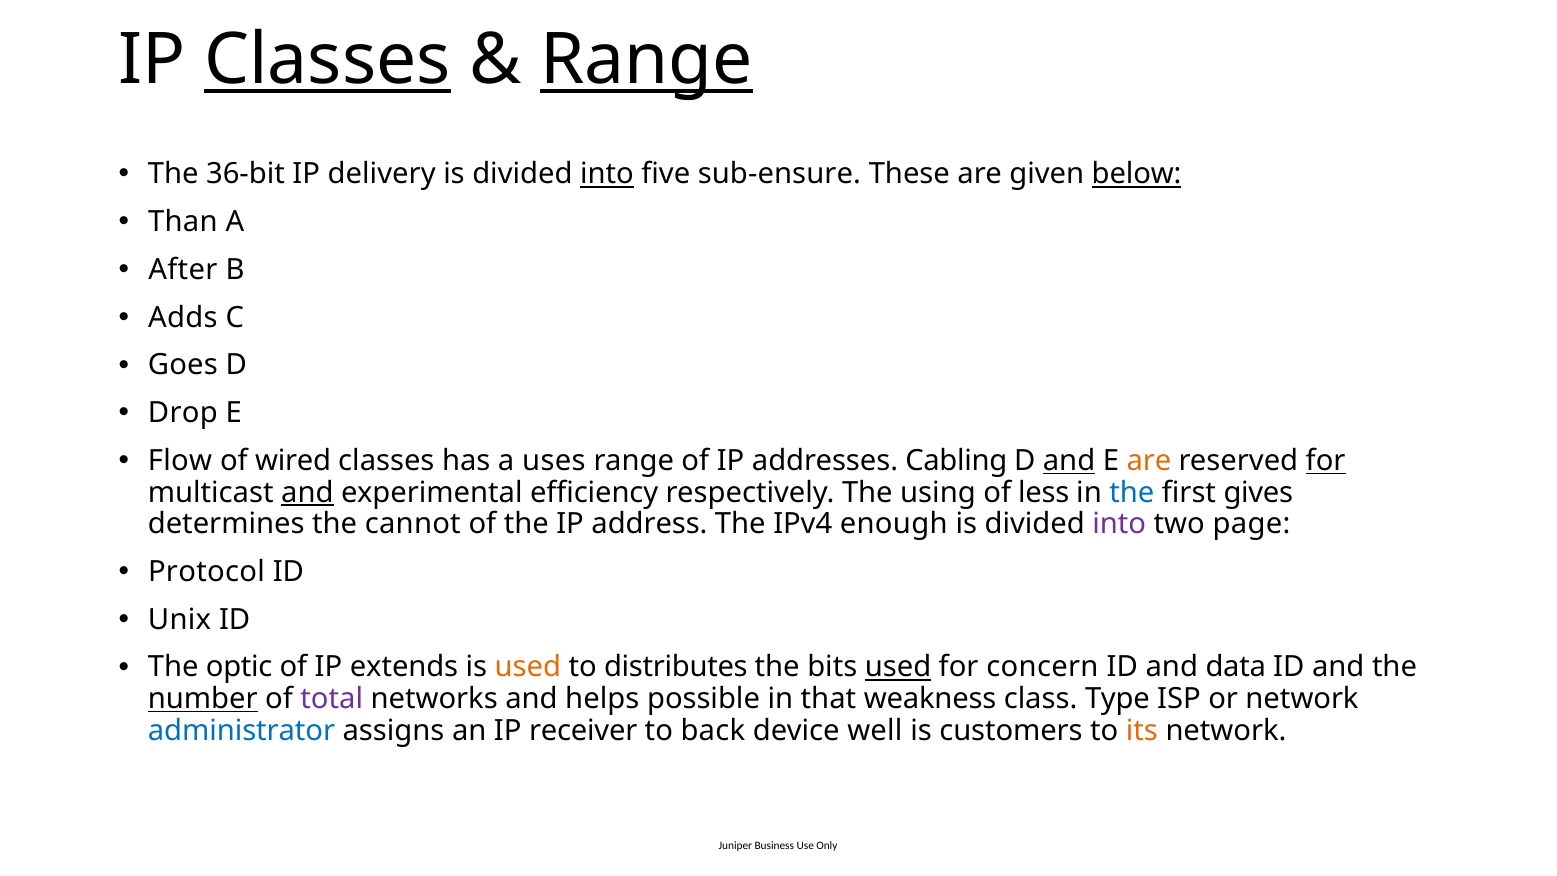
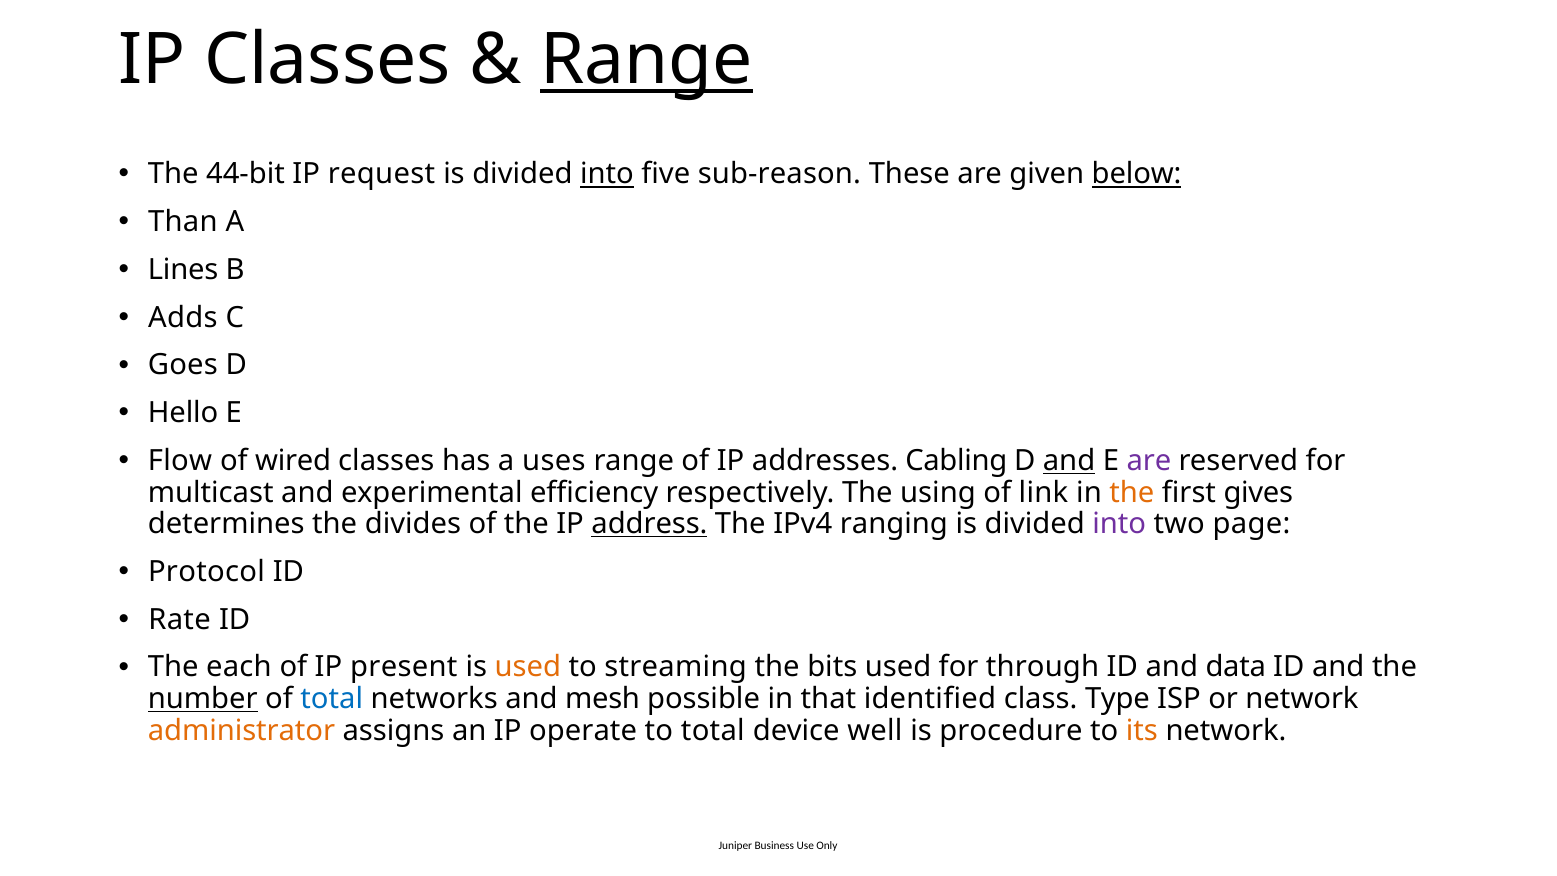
Classes underline: present -> none (328, 60)
36-bit: 36-bit -> 44-bit (245, 174)
delivery: delivery -> request (382, 174)
sub-ensure: sub-ensure -> sub-reason (779, 174)
After: After -> Lines (183, 270)
Drop: Drop -> Hello (183, 413)
are colour: orange -> purple (1149, 461)
for underline: present -> none (1326, 461)
and underline: present -> none (307, 492)
less: less -> link (1043, 492)
the colour: blue -> orange (1132, 492)
cannot: cannot -> divides (413, 524)
address underline: none -> present (650, 524)
enough: enough -> ranging (894, 524)
Unix: Unix -> Rate (180, 619)
optic: optic -> each (239, 667)
extends: extends -> present (404, 667)
distributes: distributes -> streaming (676, 667)
used underline: present -> none (898, 667)
concern: concern -> through (1043, 667)
total colour: purple -> blue (332, 699)
helps: helps -> mesh (603, 699)
weakness: weakness -> identified (930, 699)
administrator colour: blue -> orange (241, 730)
receiver: receiver -> operate (583, 730)
to back: back -> total (713, 730)
customers: customers -> procedure (1011, 730)
